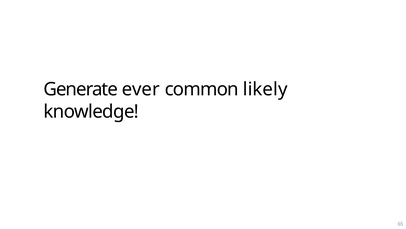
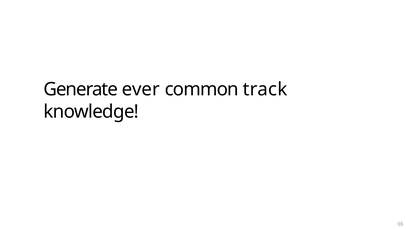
likely: likely -> track (265, 89)
